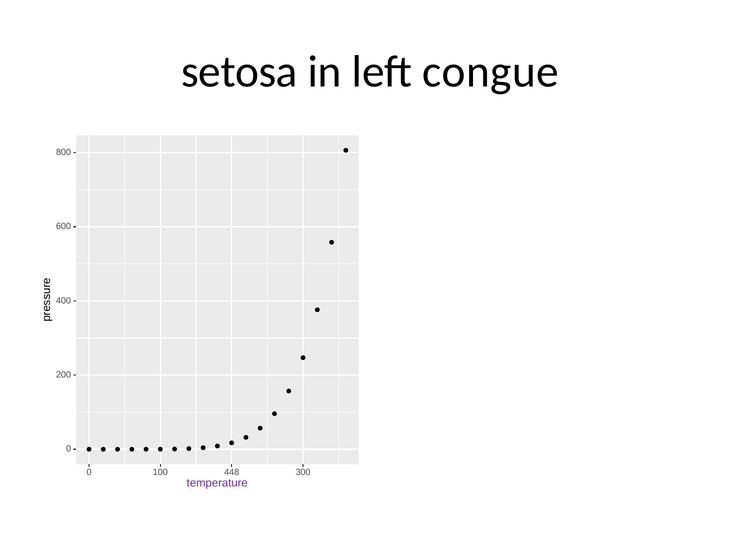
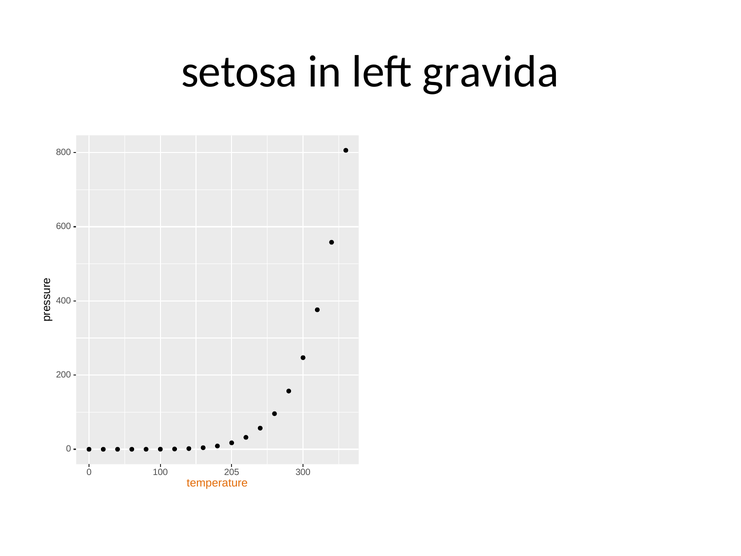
congue: congue -> gravida (491, 72)
448: 448 -> 205 (232, 472)
temperature colour: purple -> orange (217, 483)
